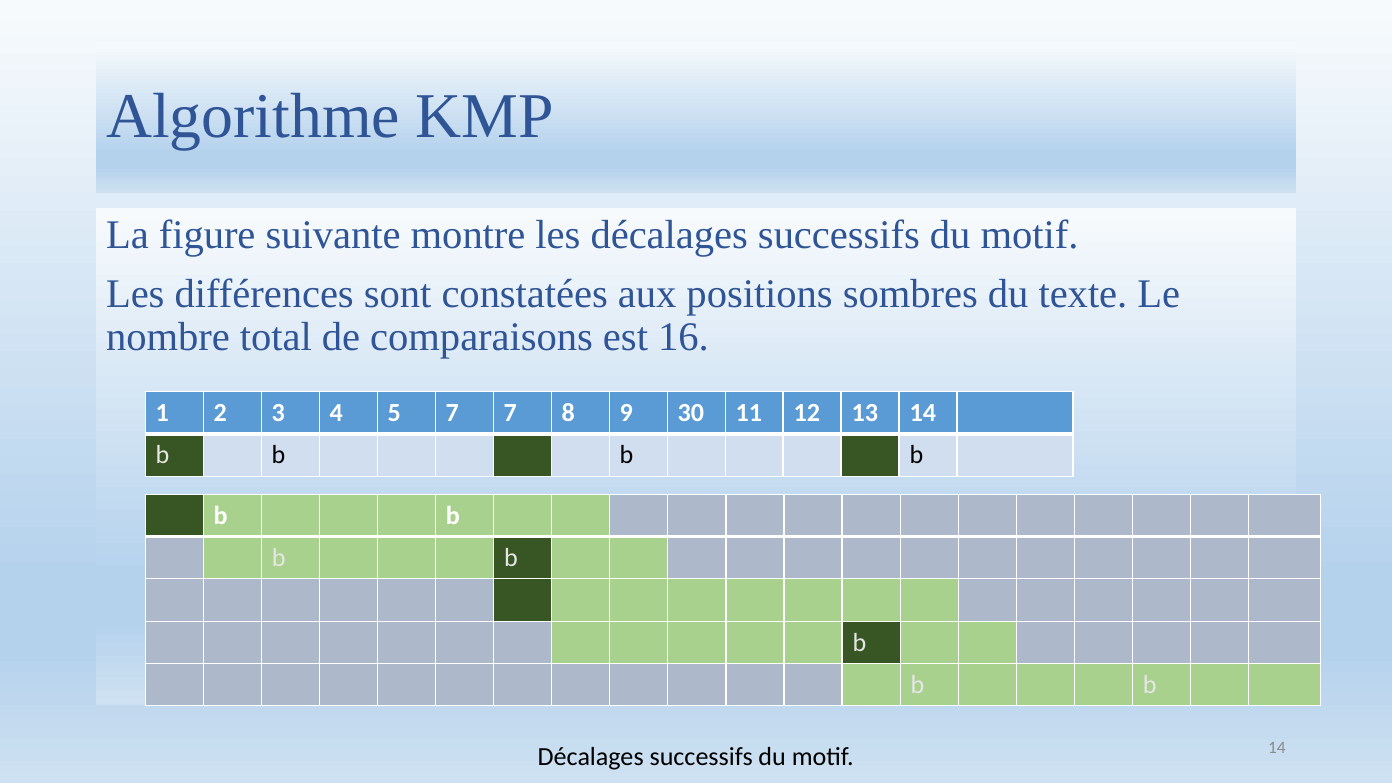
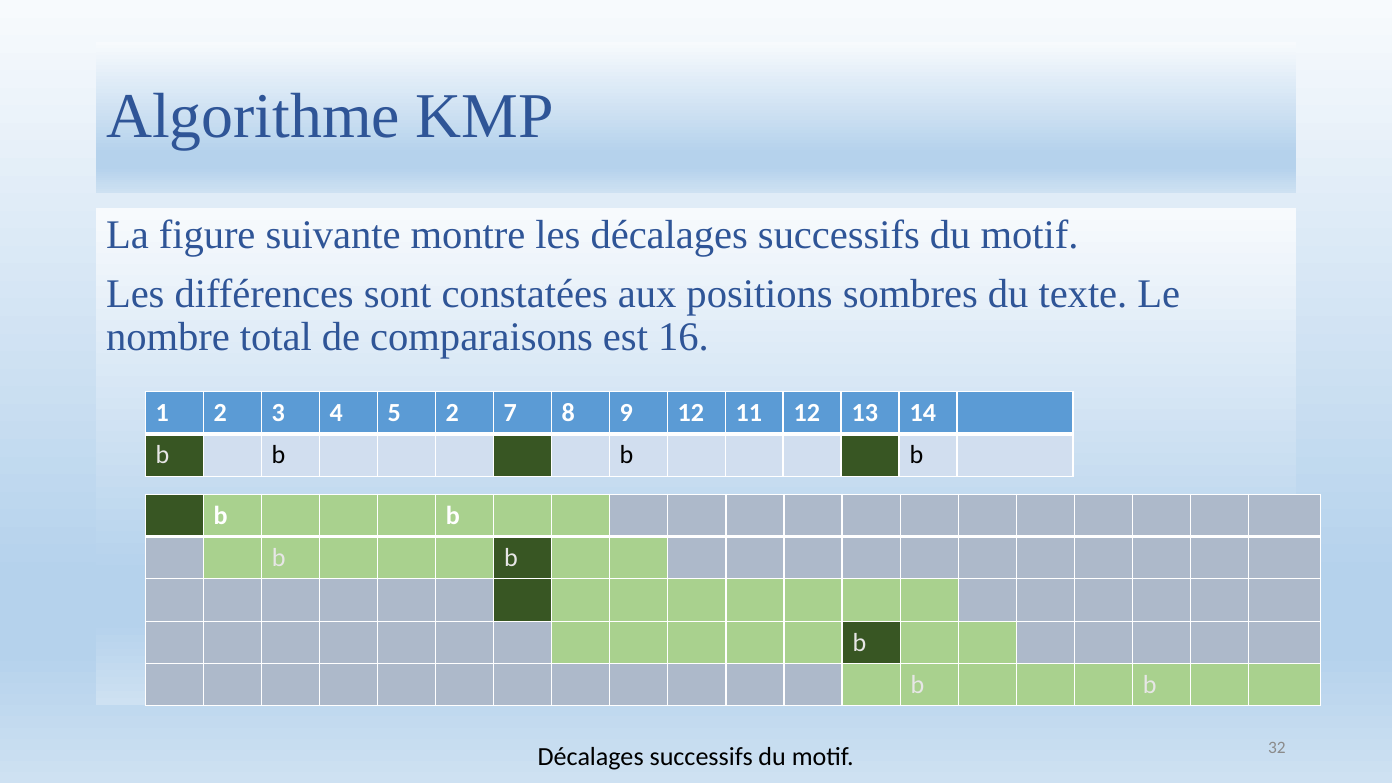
5 7: 7 -> 2 (452, 413)
9 30: 30 -> 12 (691, 413)
motif 14: 14 -> 32 (1277, 748)
